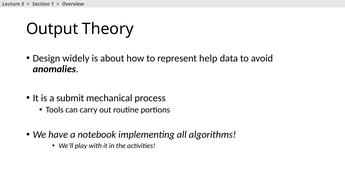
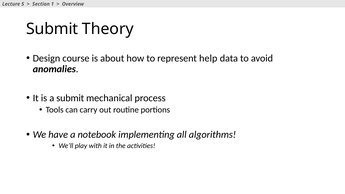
Output: Output -> Submit (52, 29)
widely: widely -> course (76, 58)
